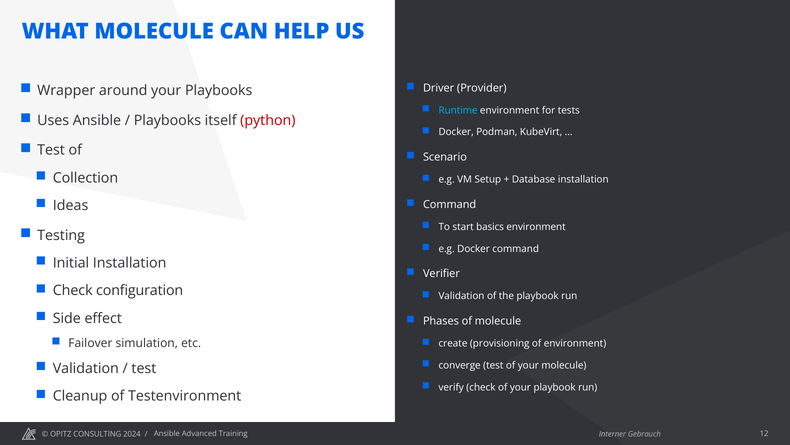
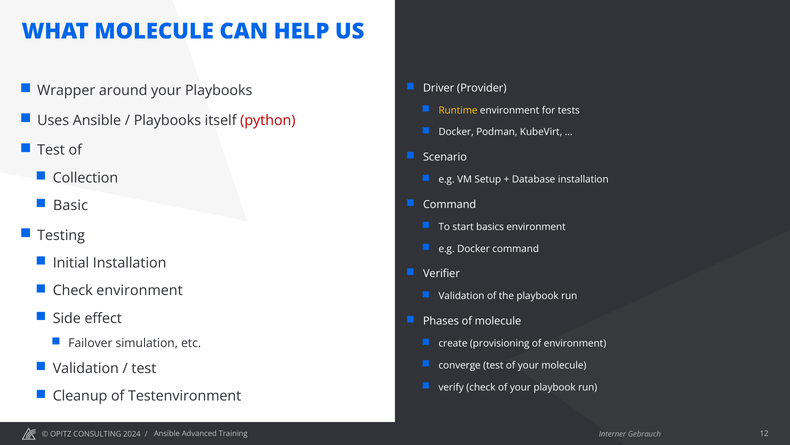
Runtime colour: light blue -> yellow (458, 110)
Ideas: Ideas -> Basic (71, 205)
Check configuration: configuration -> environment (140, 290)
